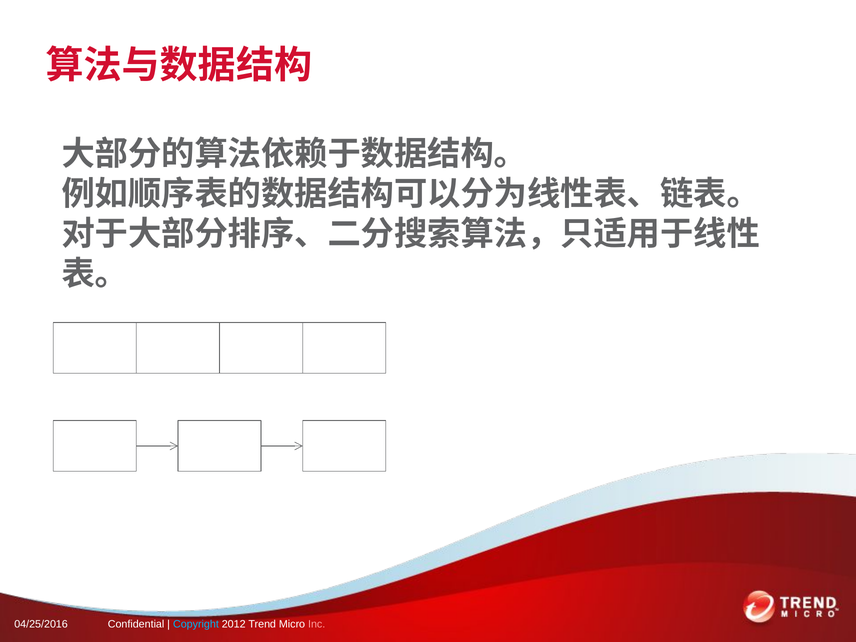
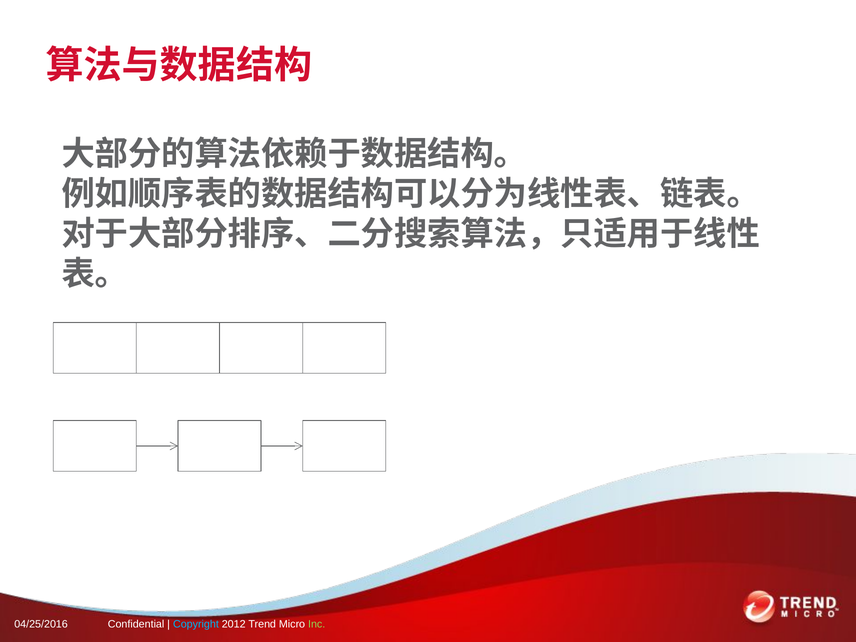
Inc colour: pink -> light green (317, 624)
